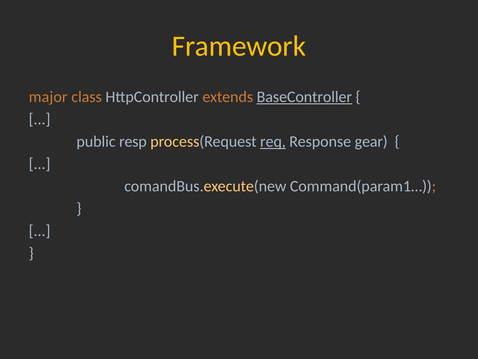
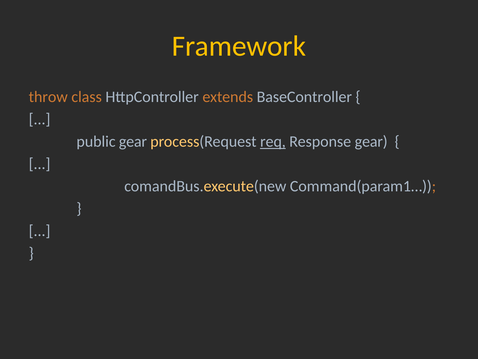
major: major -> throw (48, 97)
BaseController underline: present -> none (304, 97)
public resp: resp -> gear (133, 141)
